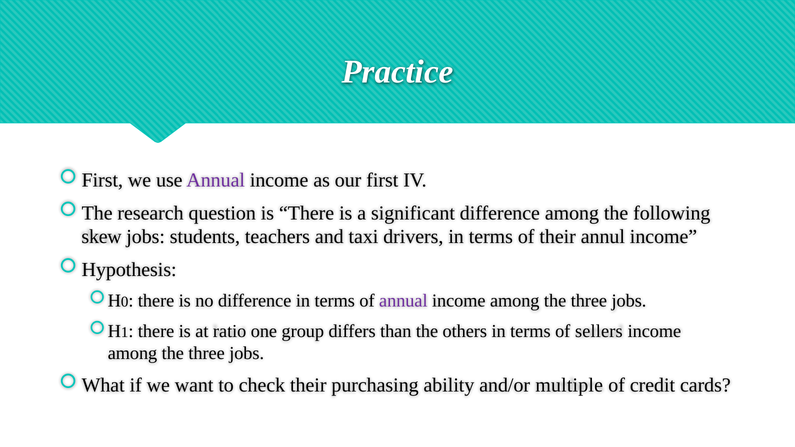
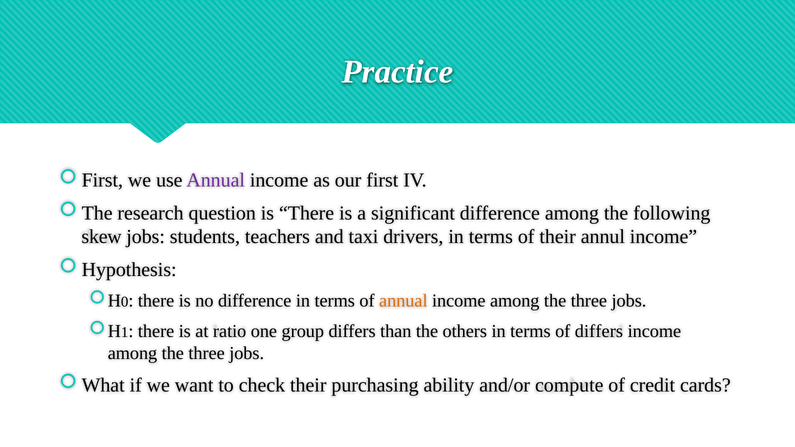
annual colour: purple -> orange (403, 301)
of sellers: sellers -> differs (599, 331)
multiple: multiple -> compute (569, 385)
